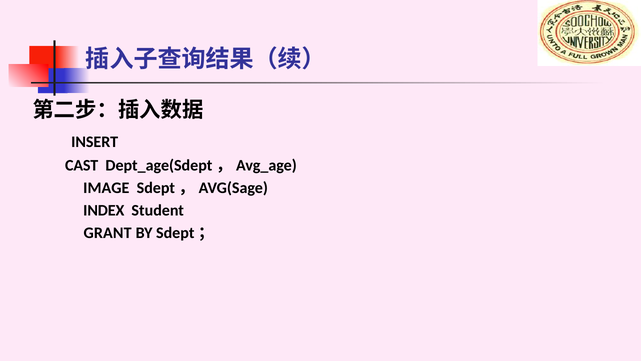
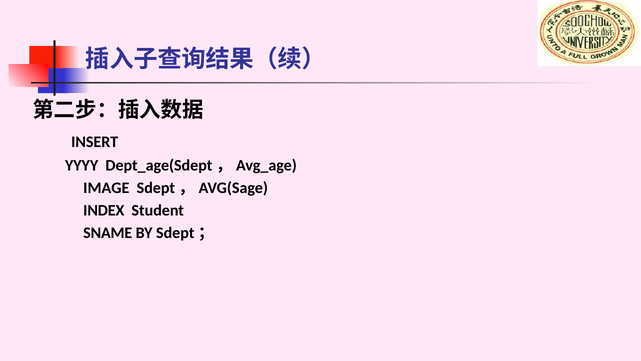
CAST: CAST -> YYYY (82, 165)
GRANT: GRANT -> SNAME (108, 232)
